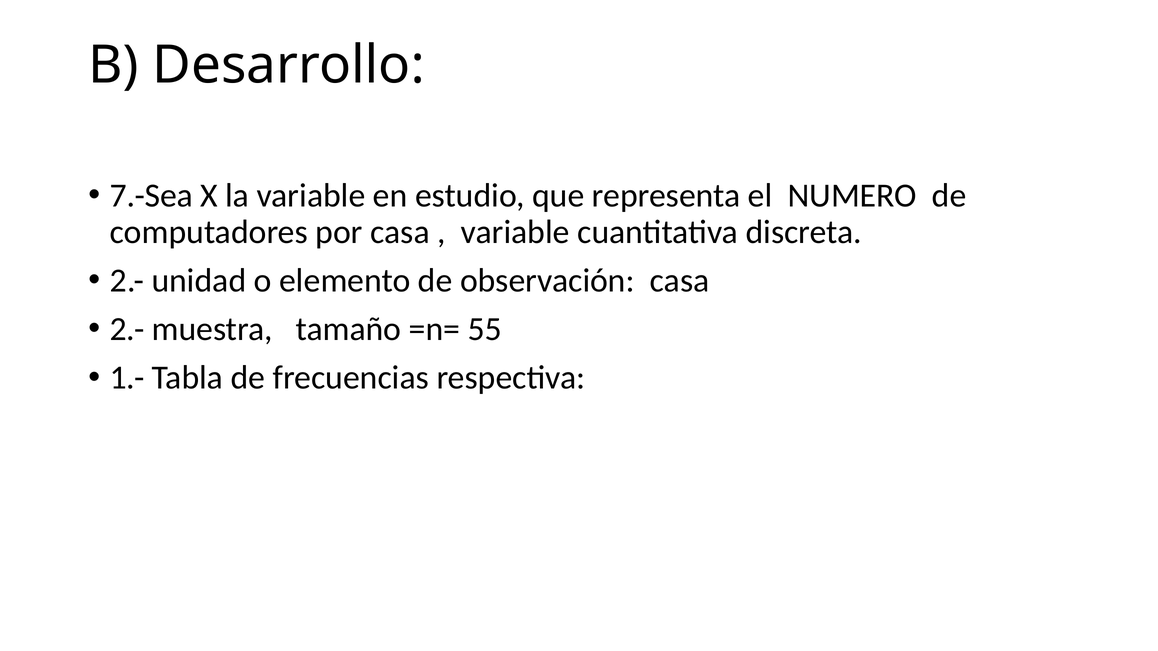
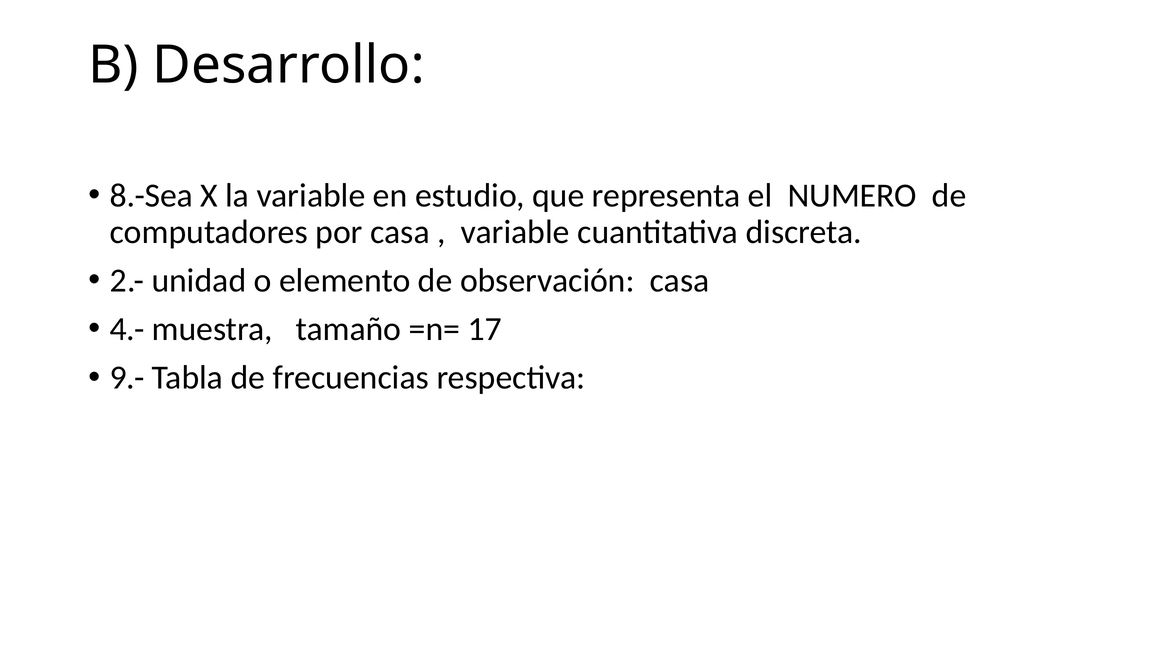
7.-Sea: 7.-Sea -> 8.-Sea (151, 196)
2.-: 2.- -> 4.- (127, 329)
55: 55 -> 17 (485, 329)
1.-: 1.- -> 9.- (127, 378)
